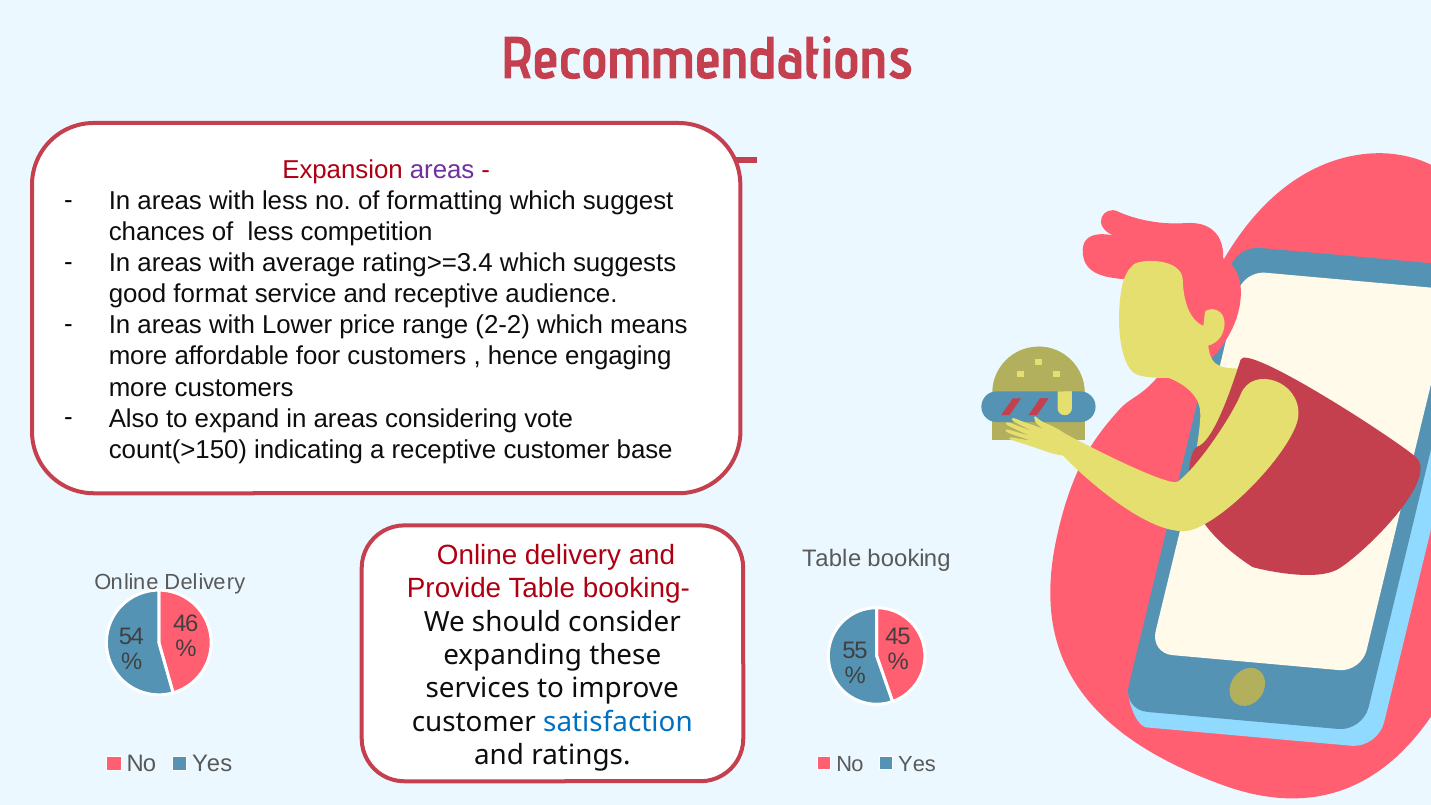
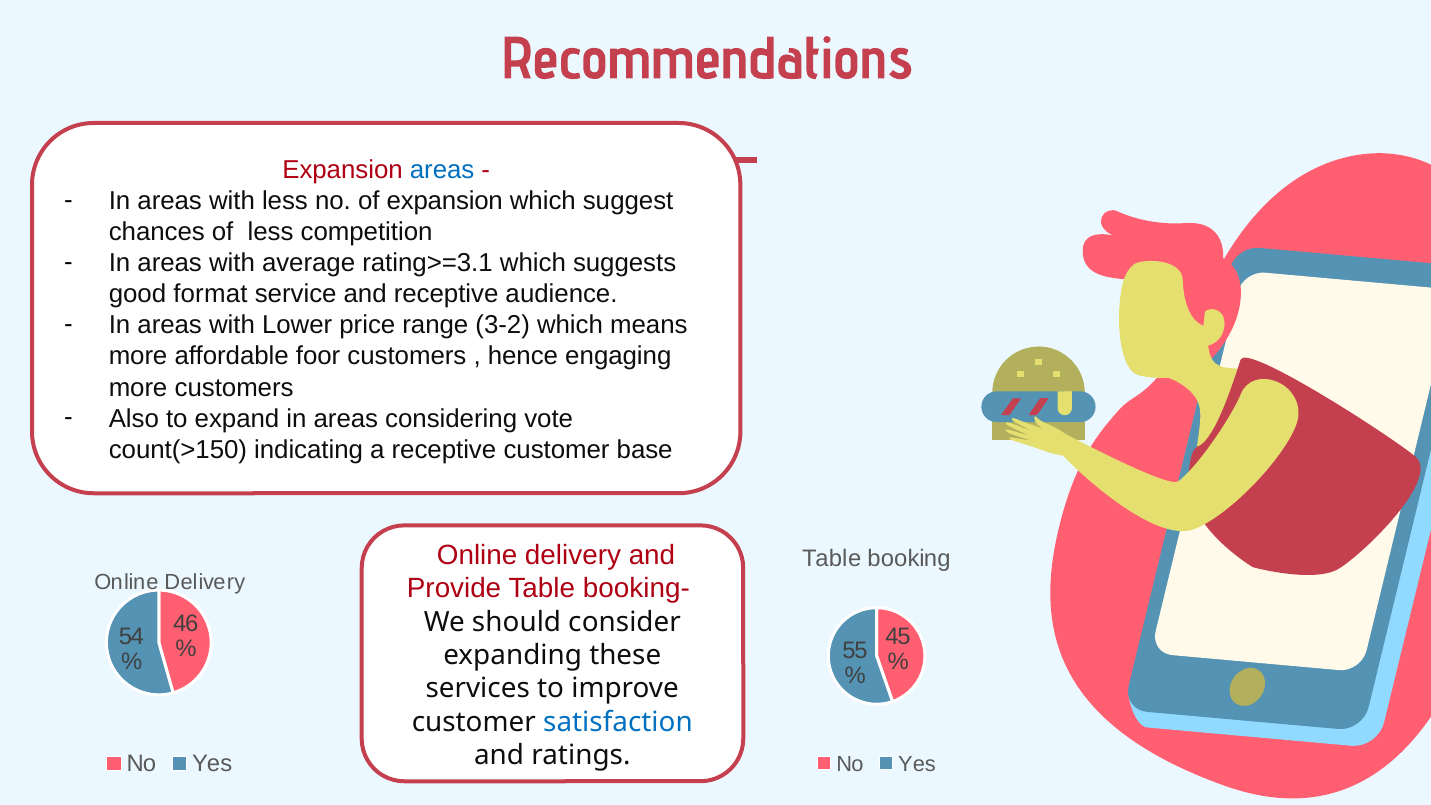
areas colour: purple -> blue (442, 170)
of formatting: formatting -> expansion (445, 201)
rating>=3.4: rating>=3.4 -> rating>=3.1 (428, 263)
2-2: 2-2 -> 3-2 (503, 325)
